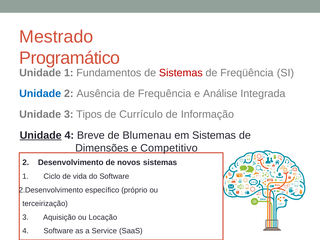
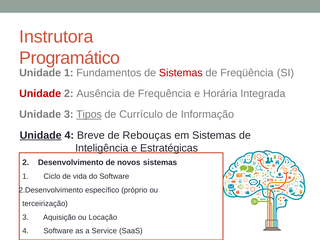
Mestrado: Mestrado -> Instrutora (56, 37)
Unidade colour: blue -> red (40, 94)
Análise: Análise -> Horária (220, 94)
Tipos underline: none -> present (89, 114)
Blumenau: Blumenau -> Rebouças (147, 135)
Dimensões: Dimensões -> Inteligência (102, 148)
Competitivo: Competitivo -> Estratégicas (169, 148)
